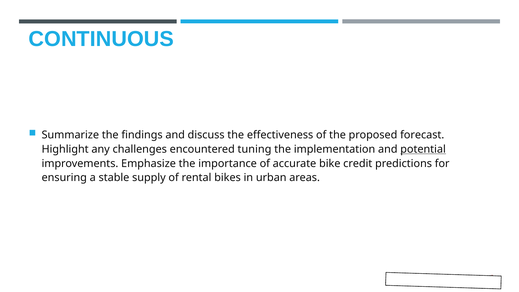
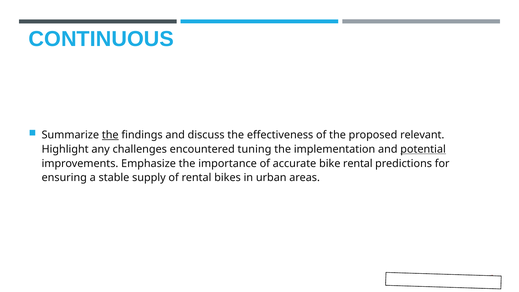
the underline: none -> present (110, 135)
forecast: forecast -> relevant (422, 135)
bike credit: credit -> rental (358, 163)
